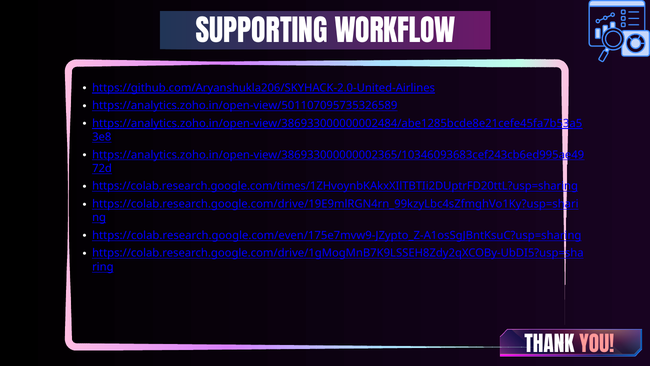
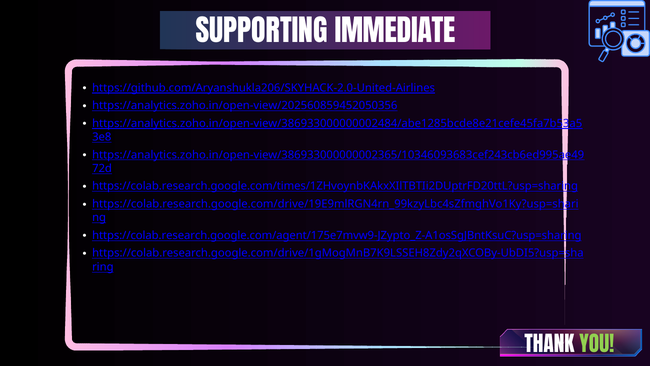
WORKFLOW: WORKFLOW -> IMMEDIATE (395, 32)
https://analytics.zoho.in/open-view/501107095735326589: https://analytics.zoho.in/open-view/501107095735326589 -> https://analytics.zoho.in/open-view/202560859452050356 (245, 105)
https://colab.research.google.com/even/175e7mvw9-JZypto_Z-A1osSgJBntKsuC?usp=sharing: https://colab.research.google.com/even/175e7mvw9-JZypto_Z-A1osSgJBntKsuC?usp=sharing -> https://colab.research.google.com/agent/175e7mvw9-JZypto_Z-A1osSgJBntKsuC?usp=sharing (337, 235)
YOU colour: pink -> light green (597, 345)
